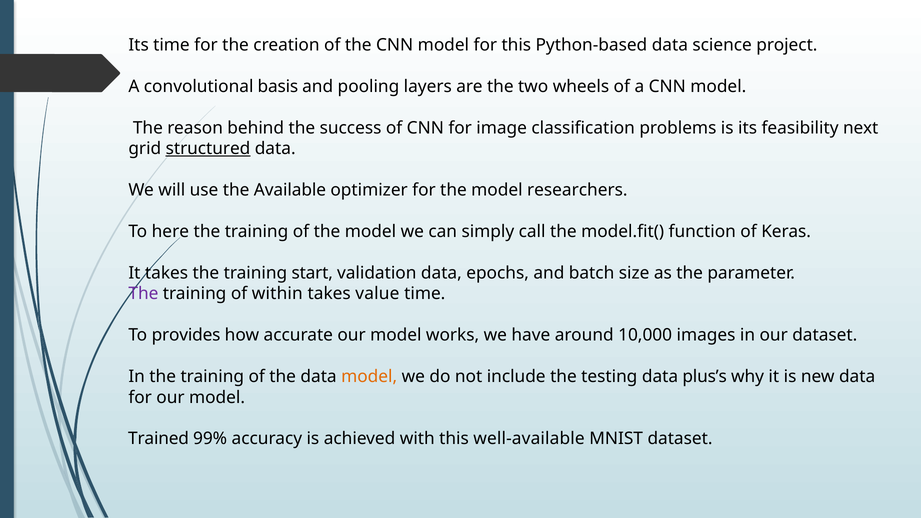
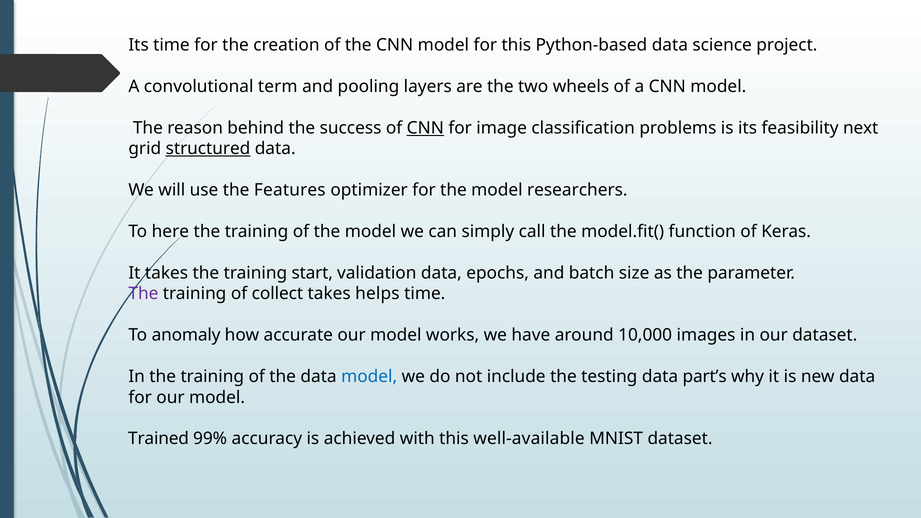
basis: basis -> term (278, 87)
CNN underline: none -> present (425, 128)
Available: Available -> Features (290, 190)
within: within -> collect (277, 294)
value: value -> helps (377, 294)
provides: provides -> anomaly (186, 335)
model colour: orange -> blue (369, 377)
plus’s: plus’s -> part’s (705, 377)
